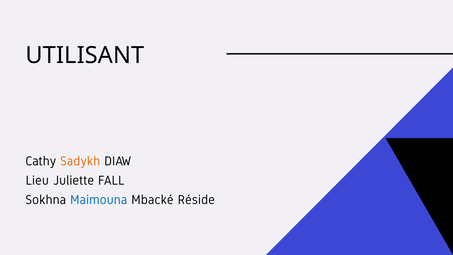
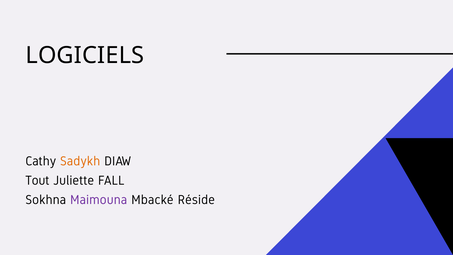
UTILISANT: UTILISANT -> LOGICIELS (85, 55)
Lieu: Lieu -> Tout (37, 181)
Maimouna colour: blue -> purple (99, 200)
